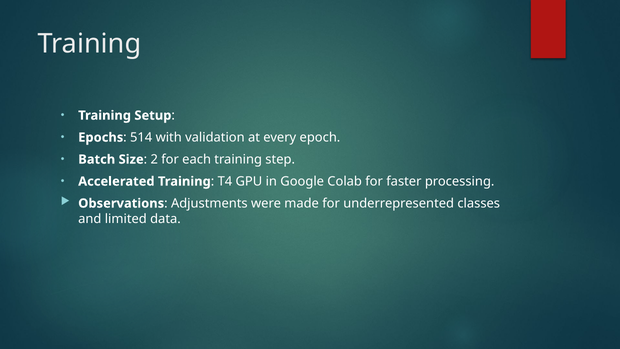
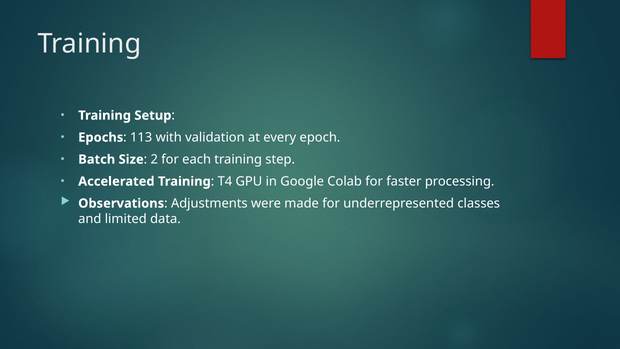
514: 514 -> 113 (141, 137)
